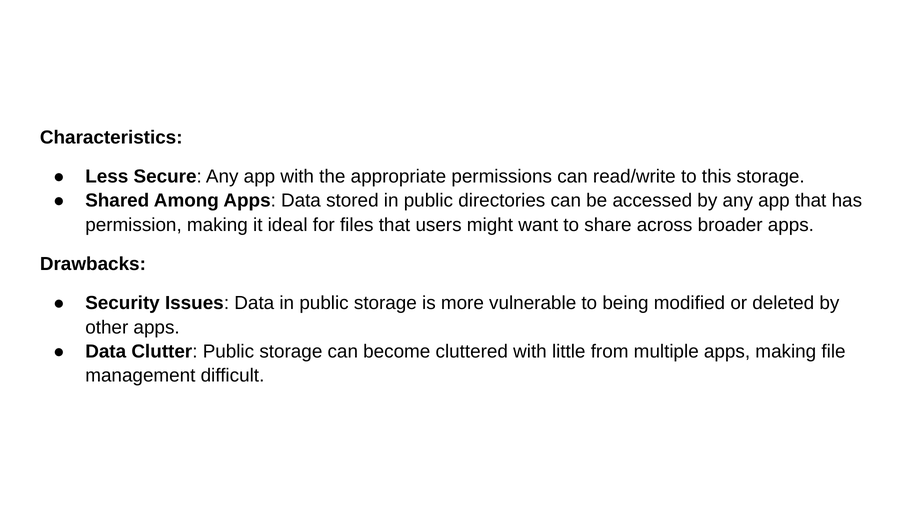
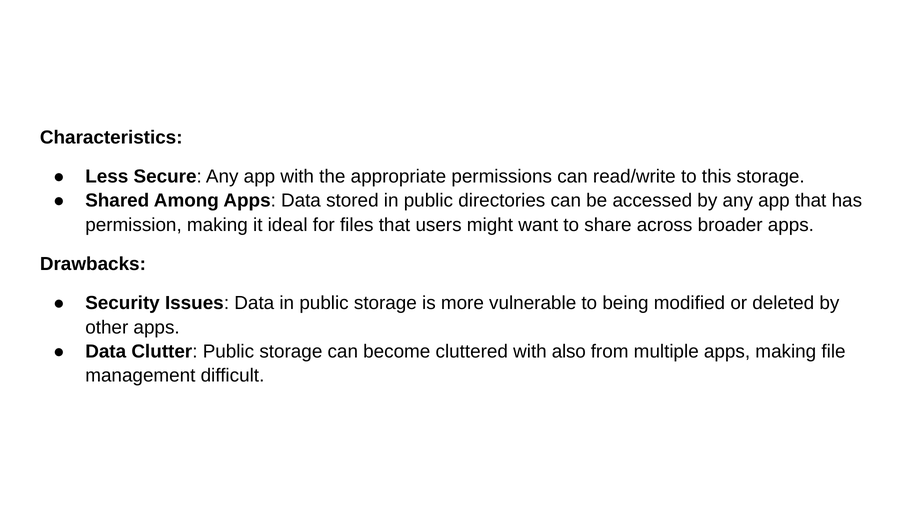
little: little -> also (569, 352)
